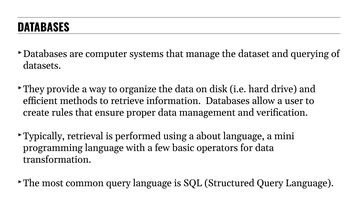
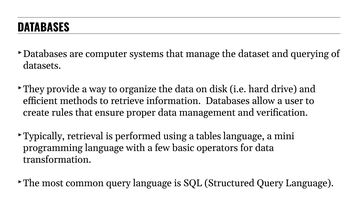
about: about -> tables (209, 136)
